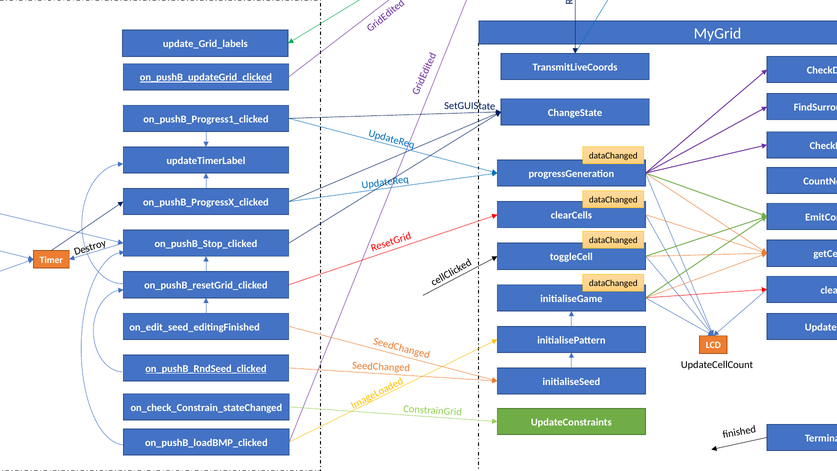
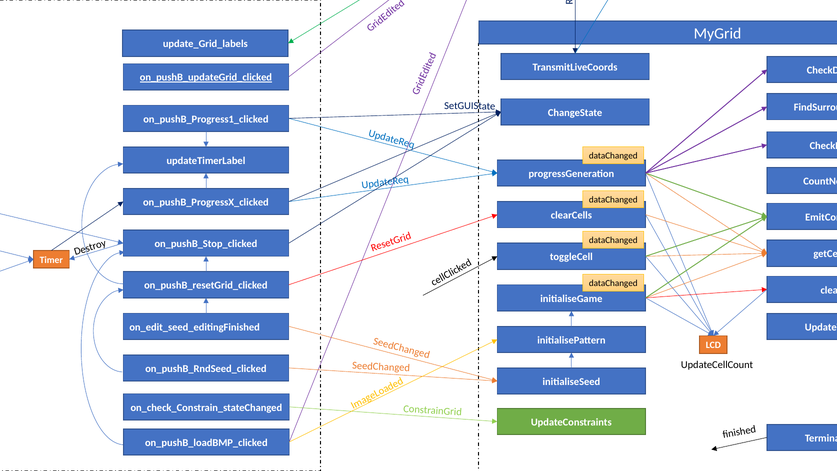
on_pushB_RndSeed_clicked underline: present -> none (206, 369)
